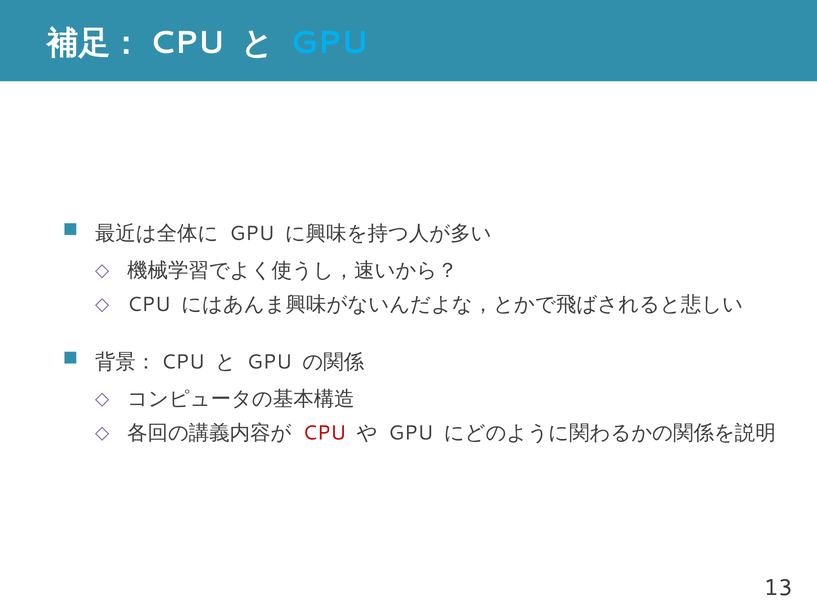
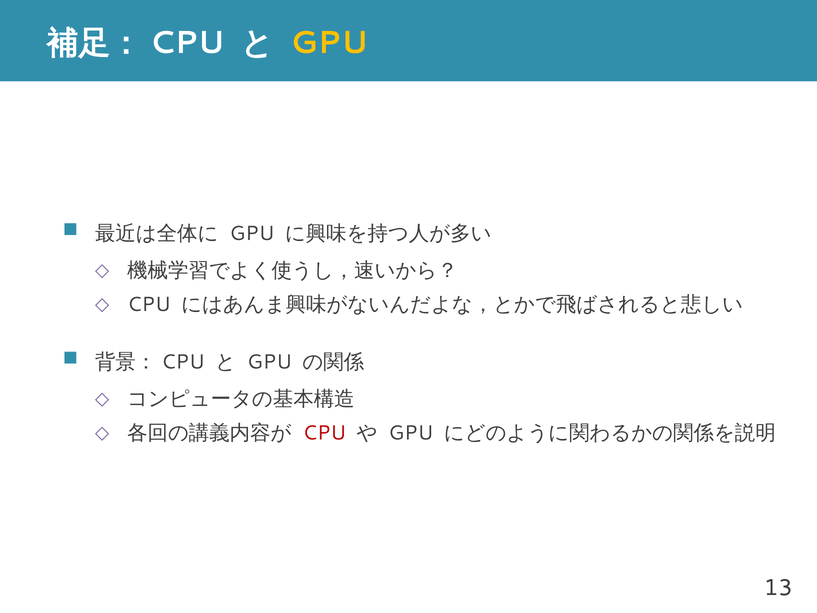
GPU colour: light blue -> yellow (329, 43)
